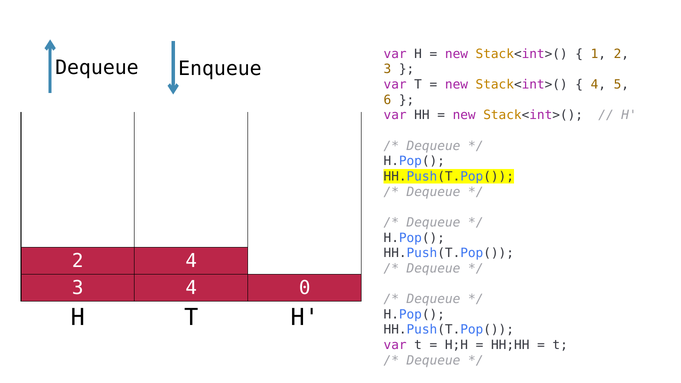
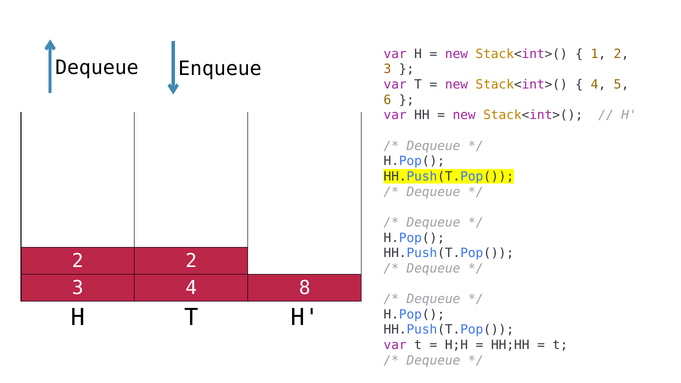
2 4: 4 -> 2 (191, 261)
0: 0 -> 8 (305, 288)
